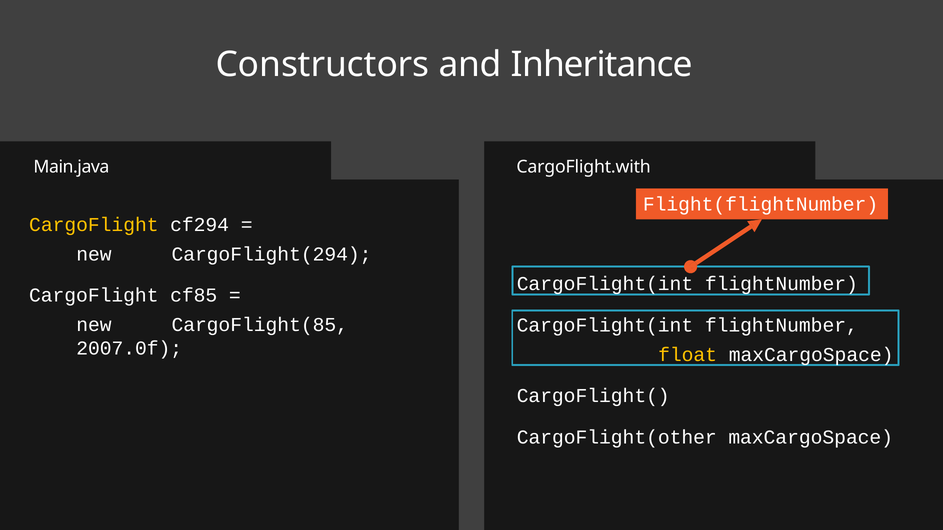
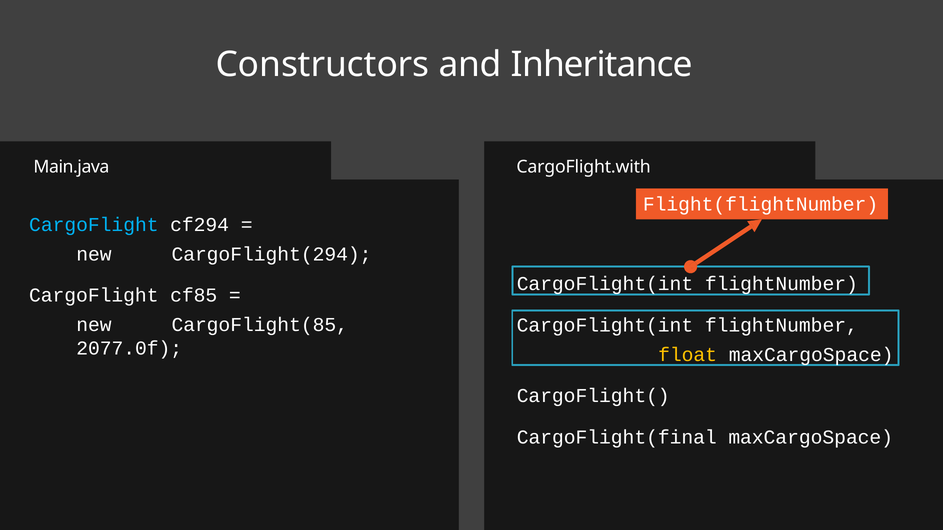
CargoFlight colour: yellow -> light blue (94, 225)
2007.0f: 2007.0f -> 2077.0f (129, 349)
CargoFlight(other: CargoFlight(other -> CargoFlight(final (617, 437)
